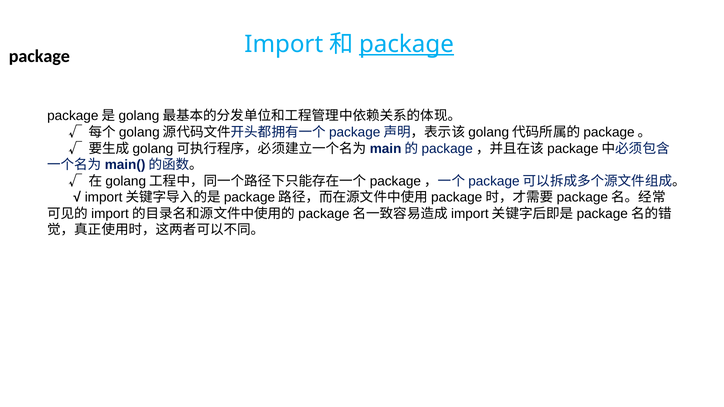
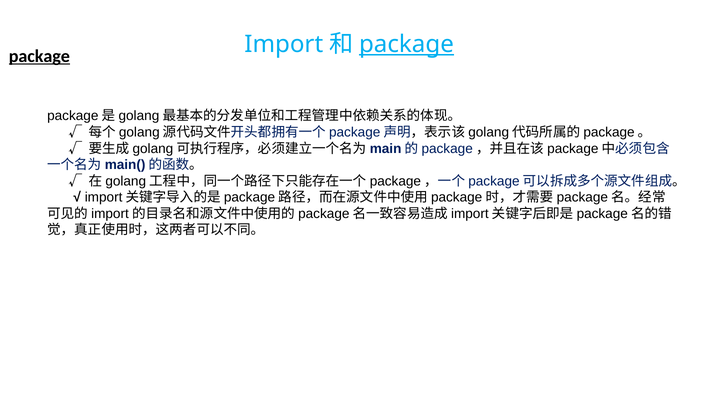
package underline: none -> present (39, 56)
